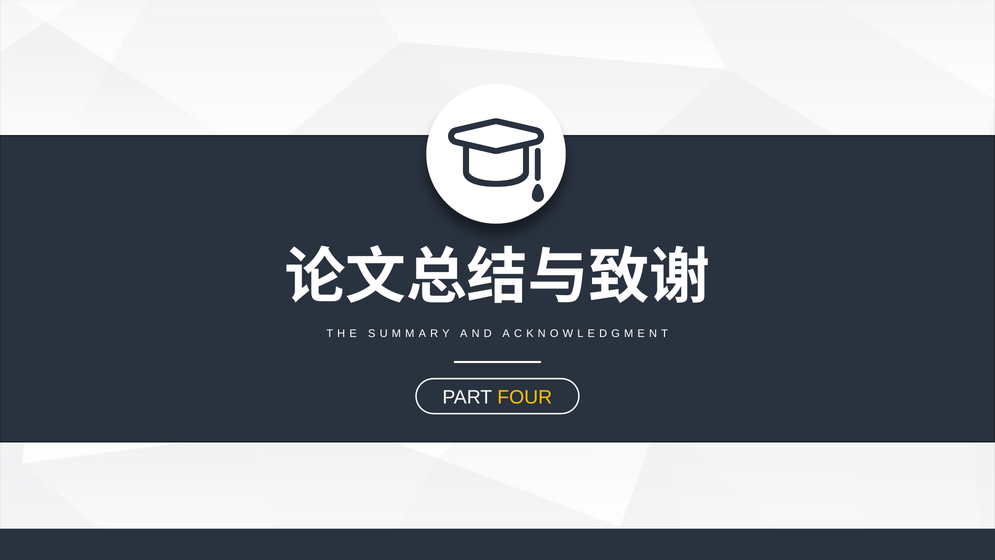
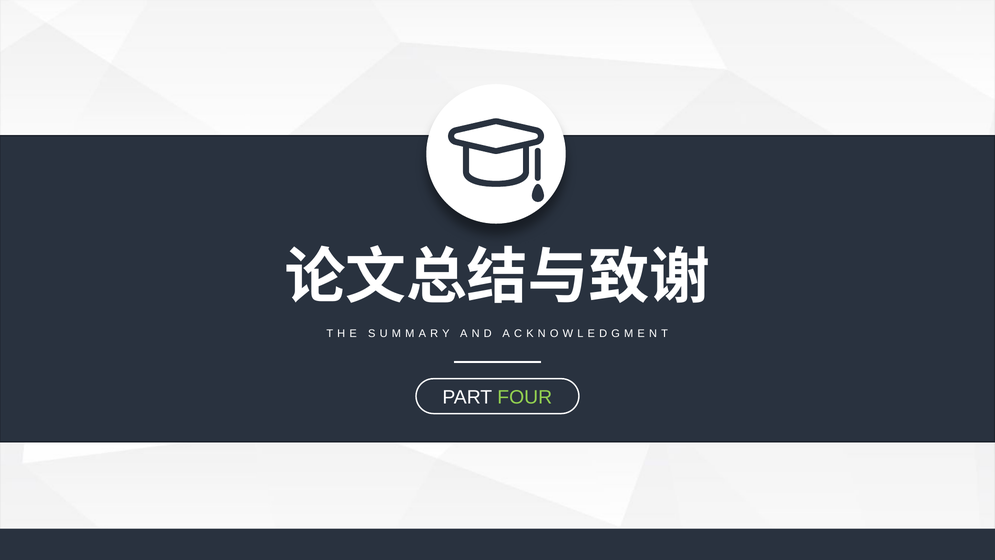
FOUR colour: yellow -> light green (525, 397)
